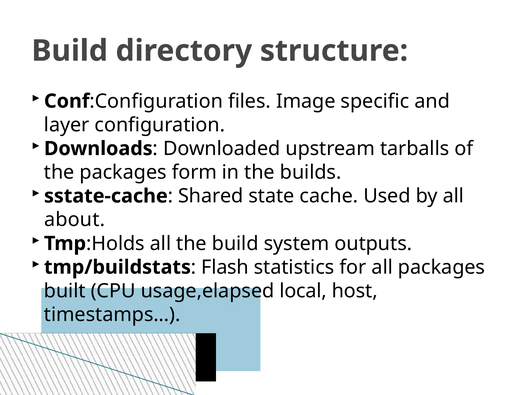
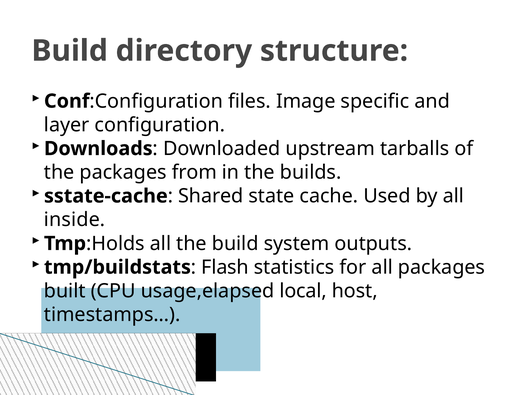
form: form -> from (194, 172)
about: about -> inside (75, 220)
